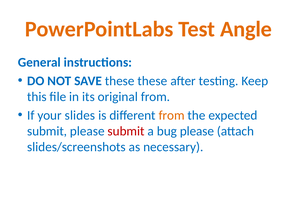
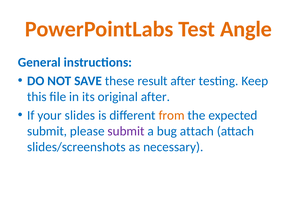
these these: these -> result (153, 81)
original from: from -> after (155, 97)
submit colour: red -> purple (126, 131)
bug please: please -> attach (197, 131)
